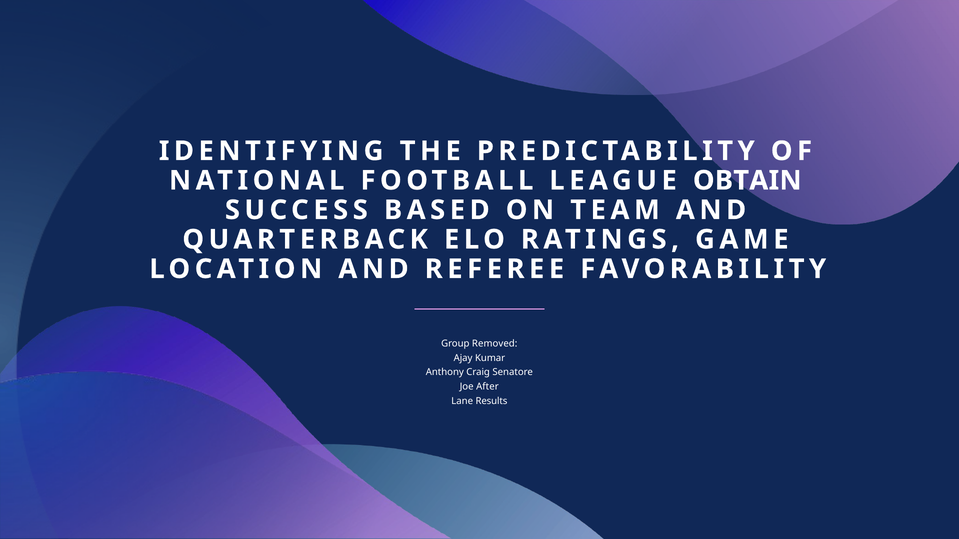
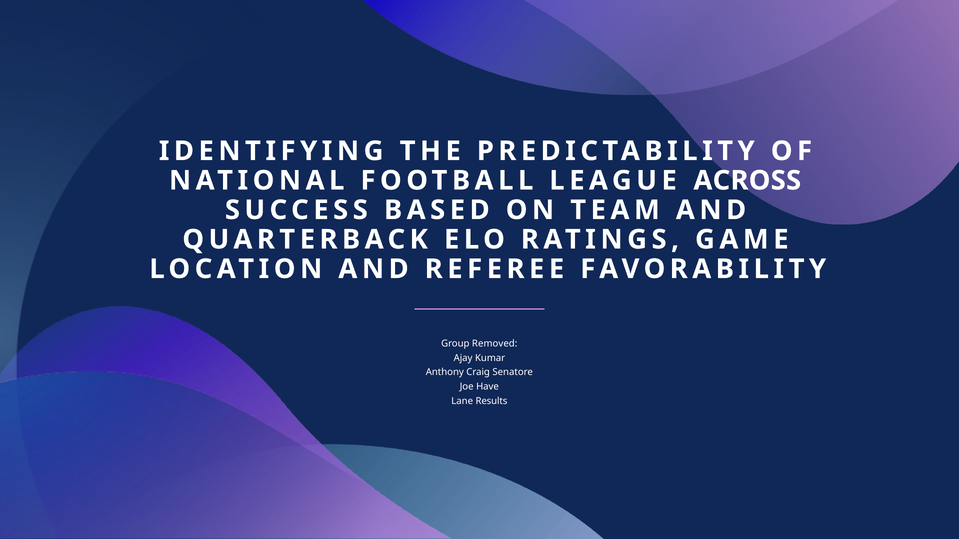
OBTAIN: OBTAIN -> ACROSS (747, 181)
After: After -> Have (487, 387)
